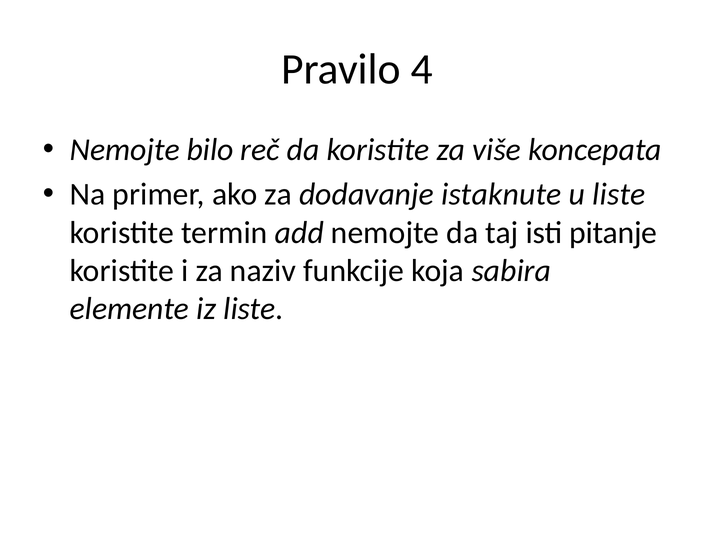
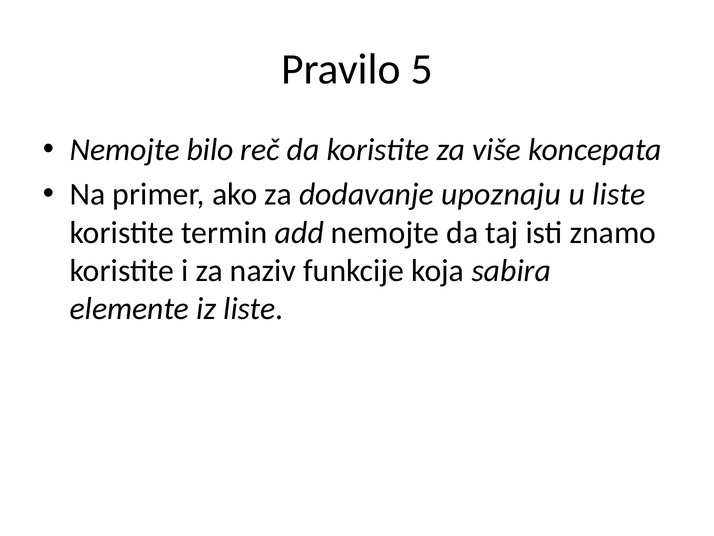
4: 4 -> 5 (422, 69)
istaknute: istaknute -> upoznaju (501, 194)
pitanje: pitanje -> znamo (613, 232)
